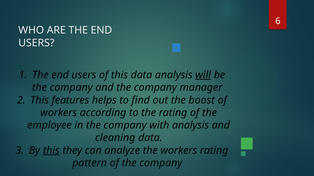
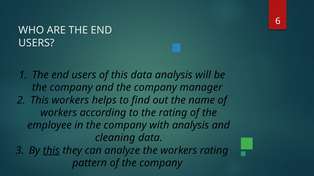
will underline: present -> none (203, 75)
This features: features -> workers (70, 100)
boost: boost -> name (202, 100)
